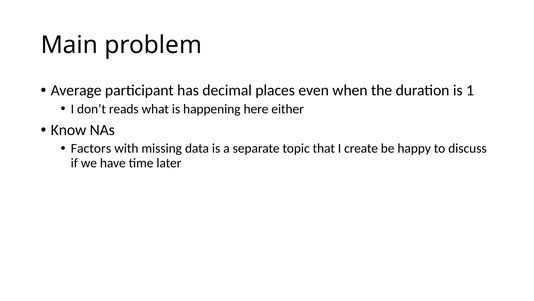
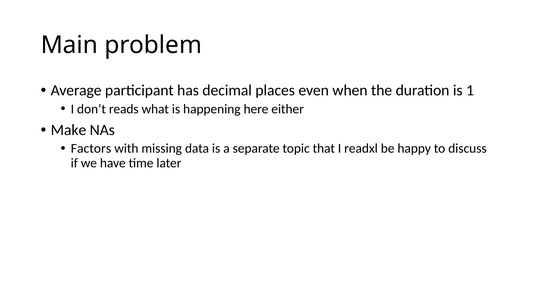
Know: Know -> Make (68, 130)
create: create -> readxl (361, 148)
